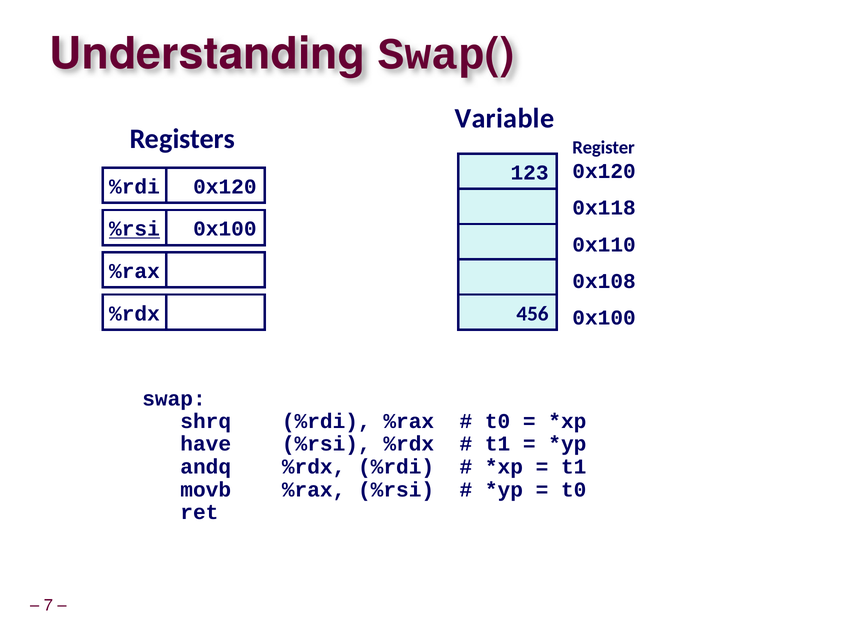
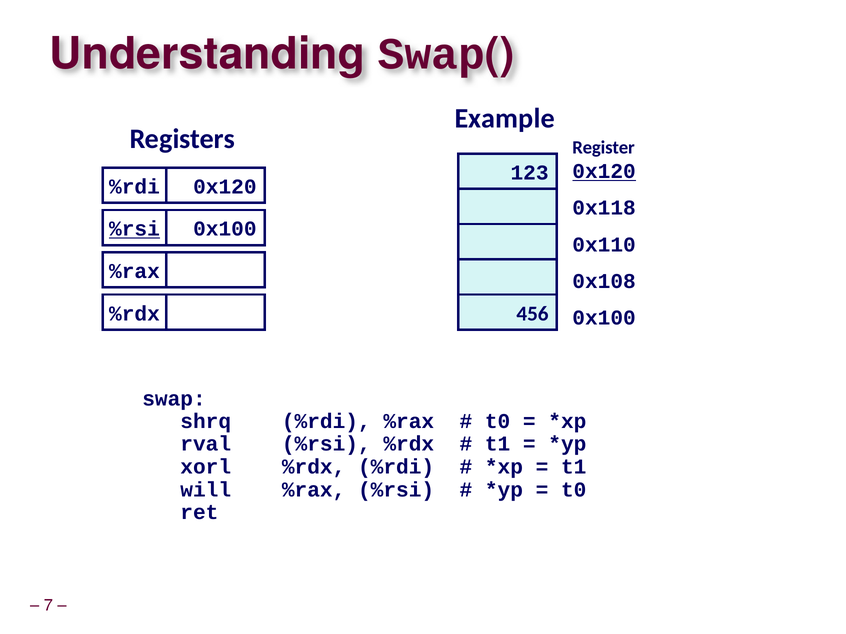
Variable: Variable -> Example (505, 119)
0x120 underline: none -> present (604, 172)
have: have -> rval (206, 444)
andq: andq -> xorl (206, 467)
movb: movb -> will (206, 490)
